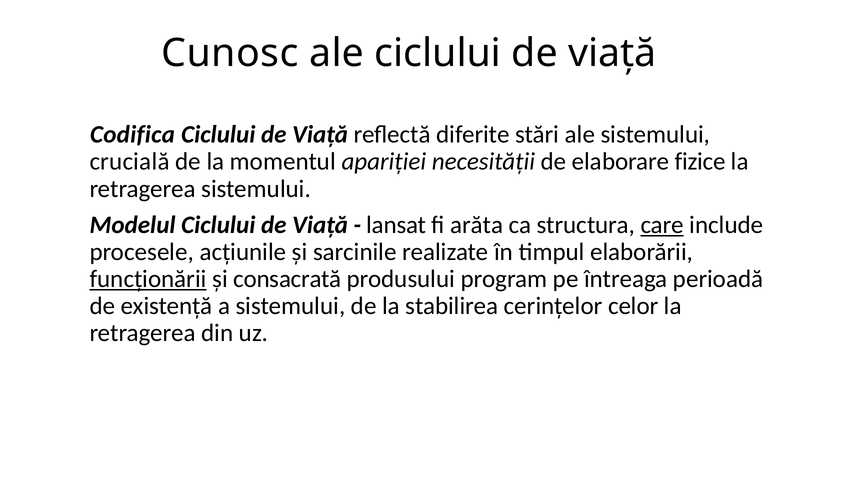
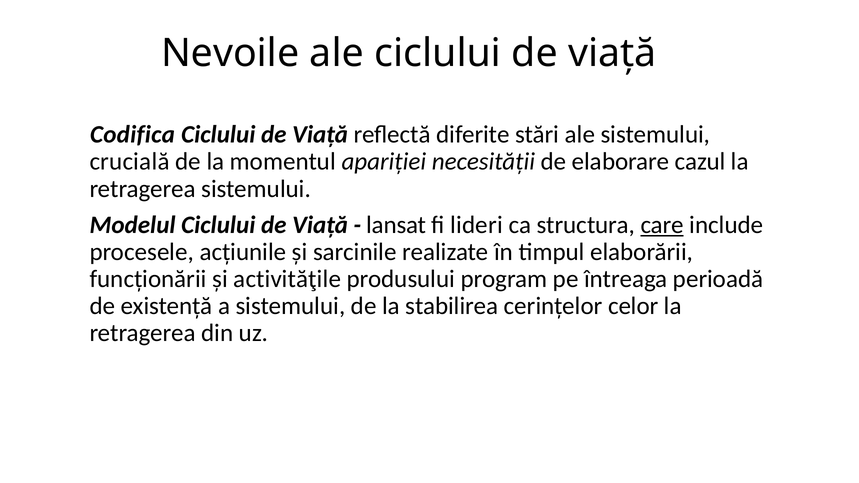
Cunosc: Cunosc -> Nevoile (230, 53)
fizice: fizice -> cazul (700, 162)
arăta: arăta -> lideri (476, 225)
funcționării underline: present -> none (148, 279)
consacrată: consacrată -> activităţile (287, 279)
